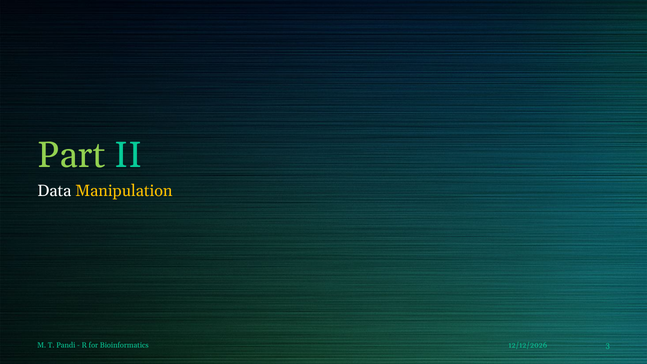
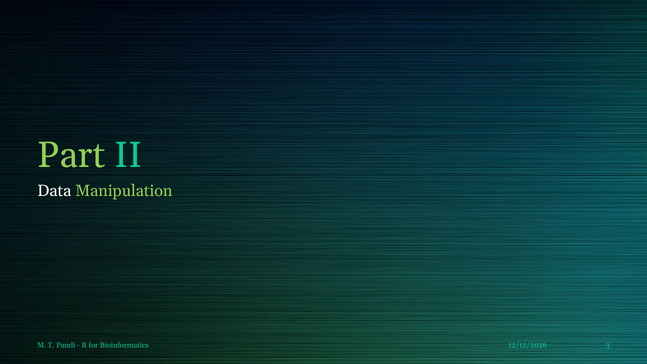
Manipulation colour: yellow -> light green (124, 191)
